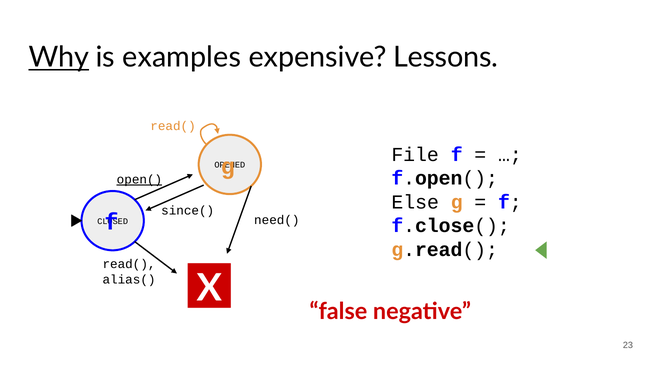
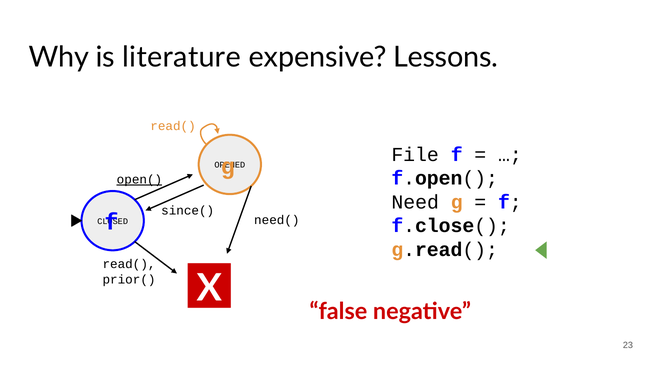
Why underline: present -> none (59, 57)
examples: examples -> literature (182, 57)
Else: Else -> Need (415, 202)
alias(: alias( -> prior( (129, 279)
